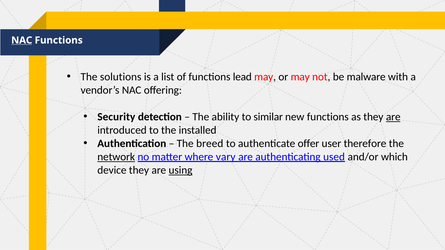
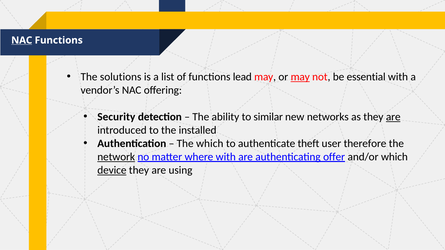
may underline: none -> present (300, 77)
malware: malware -> essential (366, 77)
new functions: functions -> networks (328, 117)
The breed: breed -> which (210, 144)
offer: offer -> theft (308, 144)
where vary: vary -> with (226, 157)
used: used -> offer (334, 157)
device underline: none -> present (112, 170)
using underline: present -> none (181, 170)
